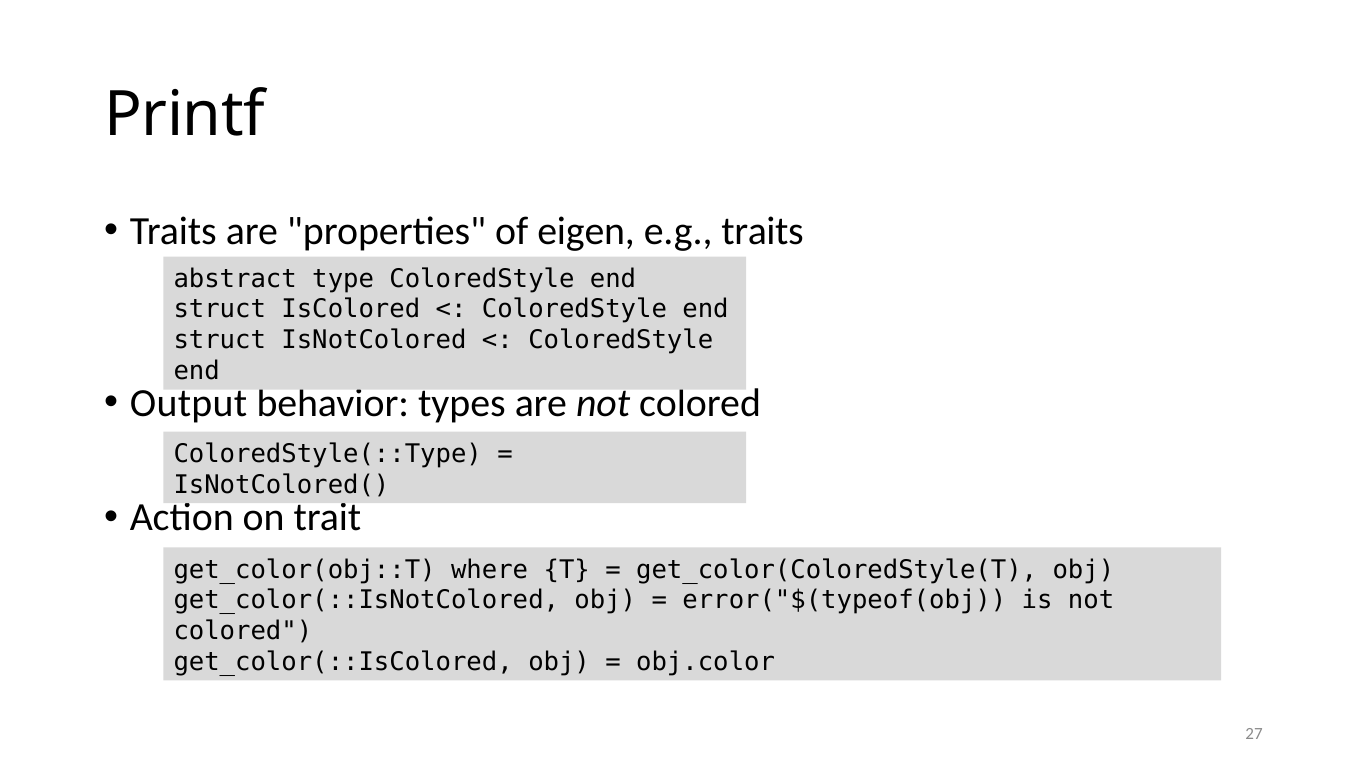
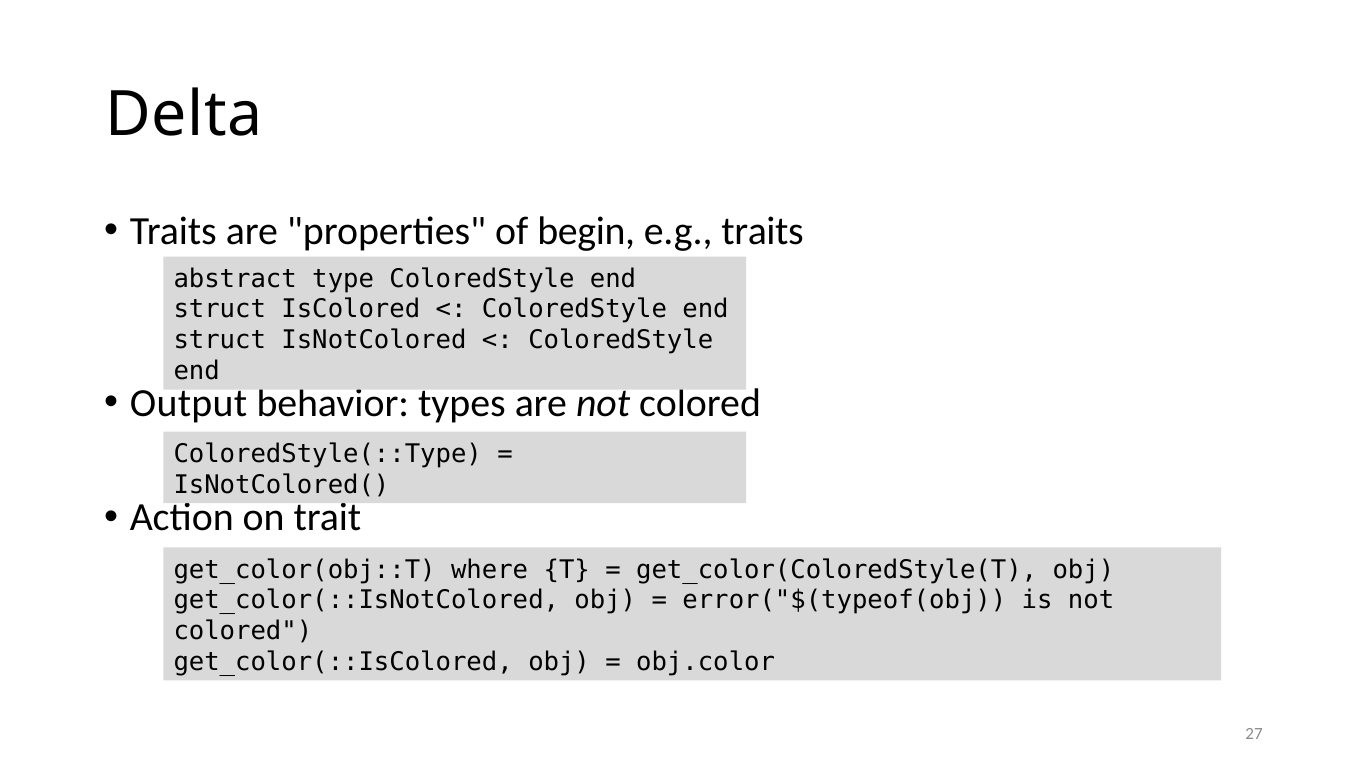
Printf: Printf -> Delta (184, 115)
eigen: eigen -> begin (586, 231)
